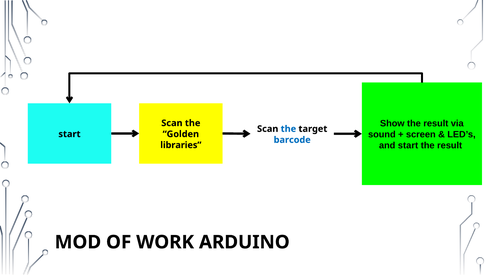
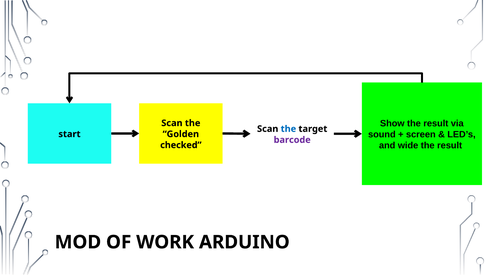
barcode colour: blue -> purple (292, 140)
and start: start -> wide (408, 146)
libraries: libraries -> checked (181, 145)
